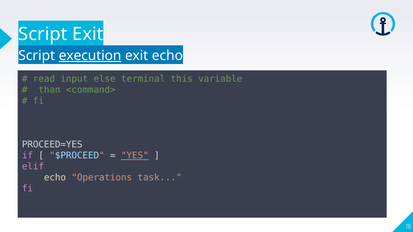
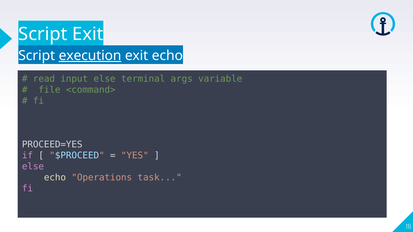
this: this -> args (182, 79)
than: than -> file (49, 90)
YES underline: present -> none (135, 156)
elif: elif -> else (33, 167)
